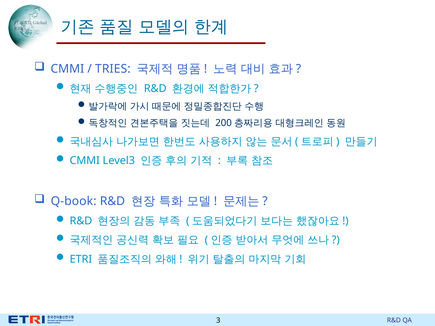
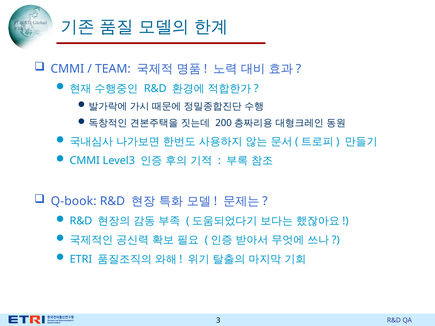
TRIES: TRIES -> TEAM (113, 69)
